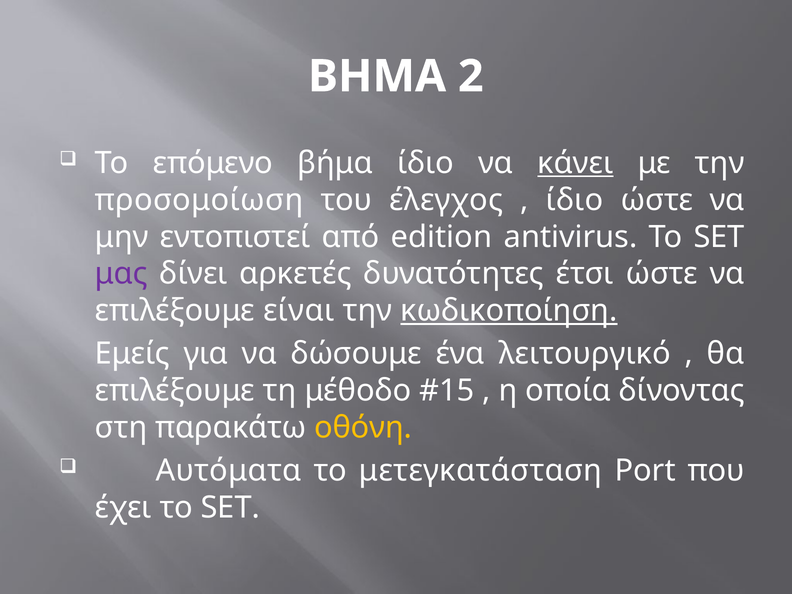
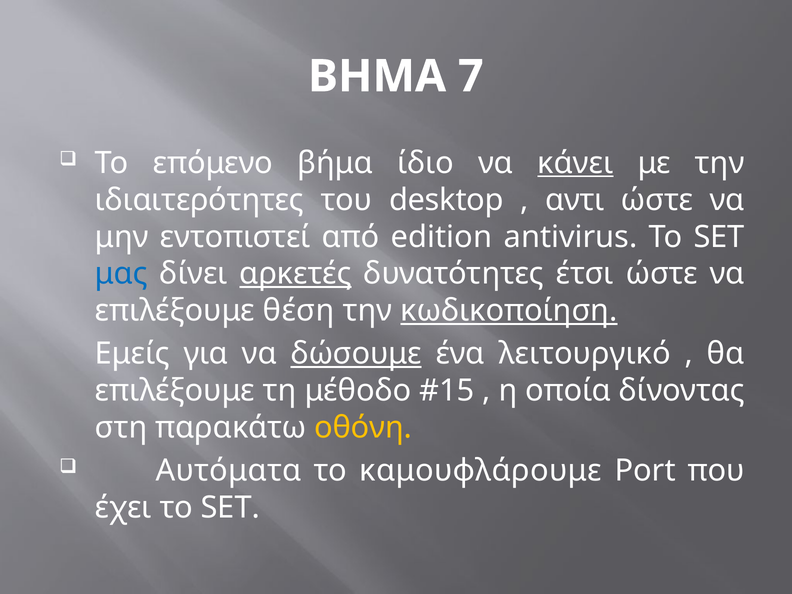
2: 2 -> 7 (471, 76)
προσομοίωση: προσομοίωση -> ιδιαιτερότητες (199, 200)
έλεγχος: έλεγχος -> desktop (446, 200)
ίδιο: ίδιο -> αντι (575, 200)
μας colour: purple -> blue (121, 274)
αρκετές underline: none -> present (296, 274)
είναι: είναι -> θέση (299, 311)
δώσουμε underline: none -> present (356, 354)
μετεγκατάσταση: μετεγκατάσταση -> καμουφλάρουμε (481, 471)
